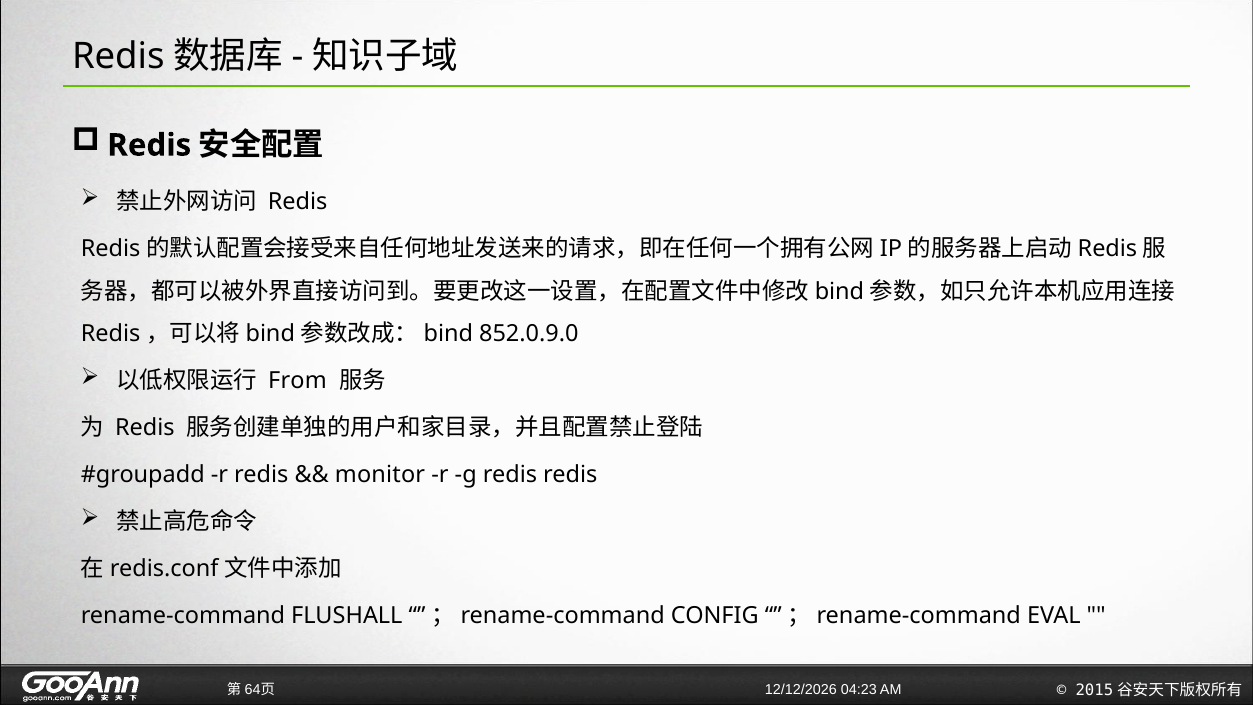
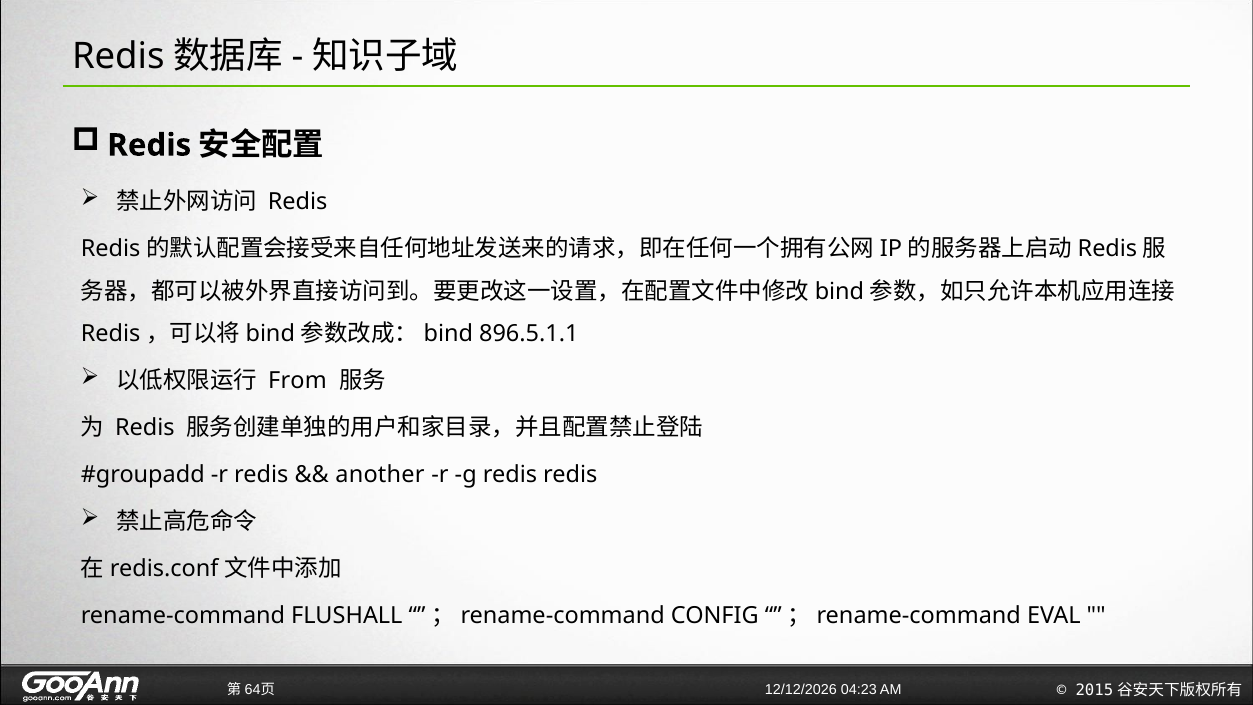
852.0.9.0: 852.0.9.0 -> 896.5.1.1 (529, 333)
monitor: monitor -> another (380, 474)
